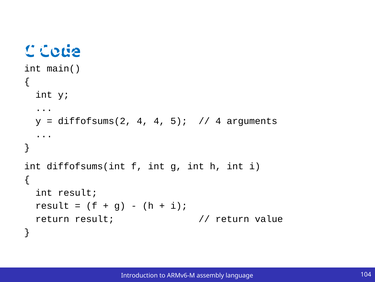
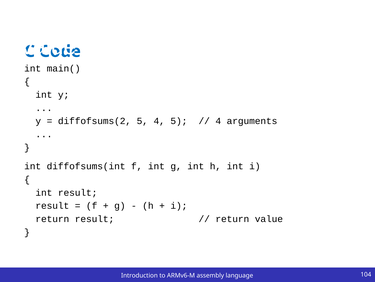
diffofsums(2 4: 4 -> 5 (142, 121)
